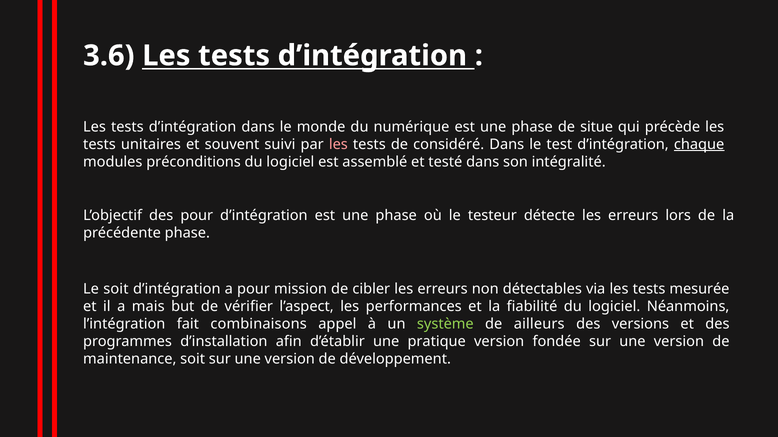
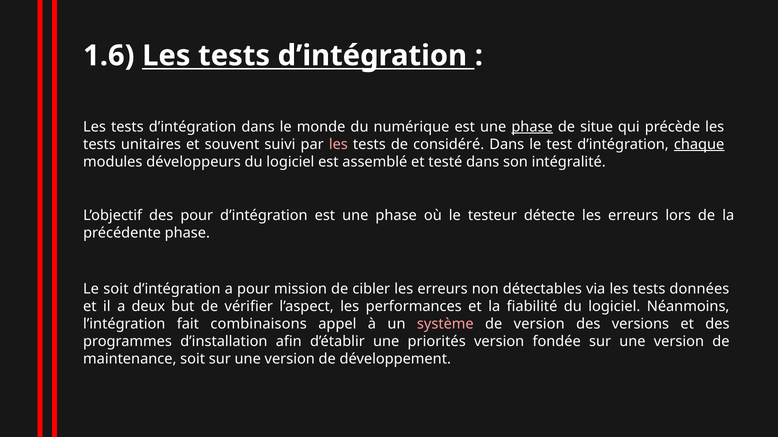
3.6: 3.6 -> 1.6 (109, 56)
phase underline: none -> present (532, 127)
préconditions: préconditions -> développeurs (194, 162)
mesurée: mesurée -> données (699, 289)
mais: mais -> deux (148, 307)
système colour: light green -> pink (445, 324)
de ailleurs: ailleurs -> version (539, 324)
pratique: pratique -> priorités (437, 342)
